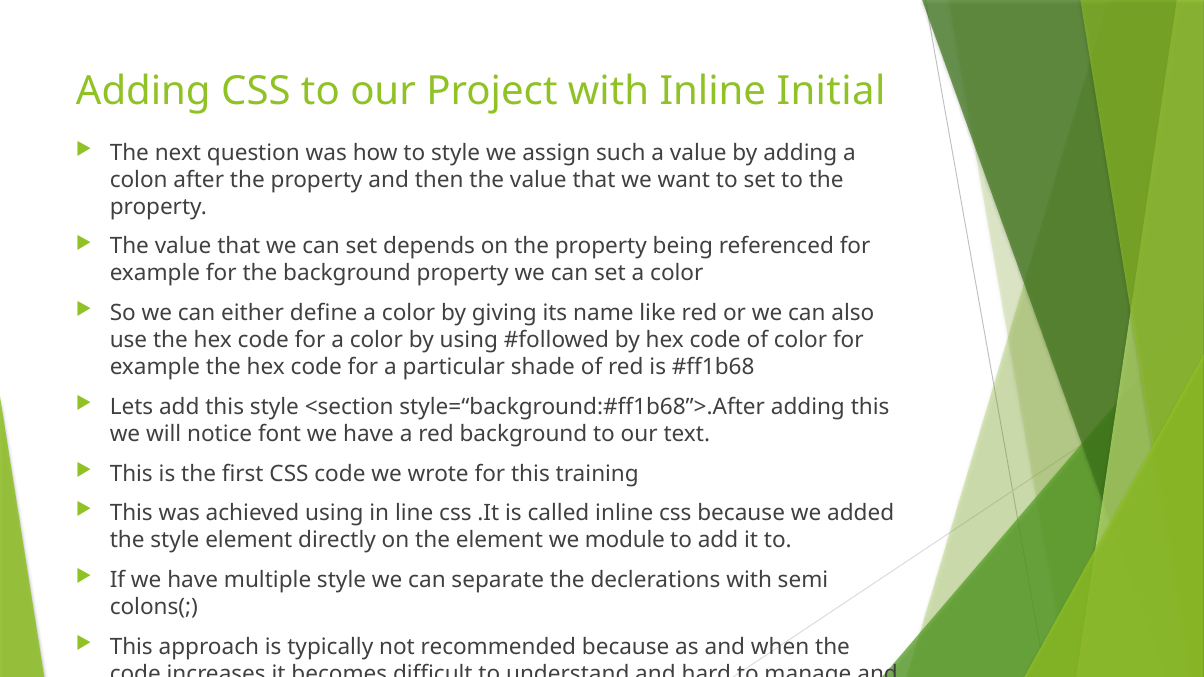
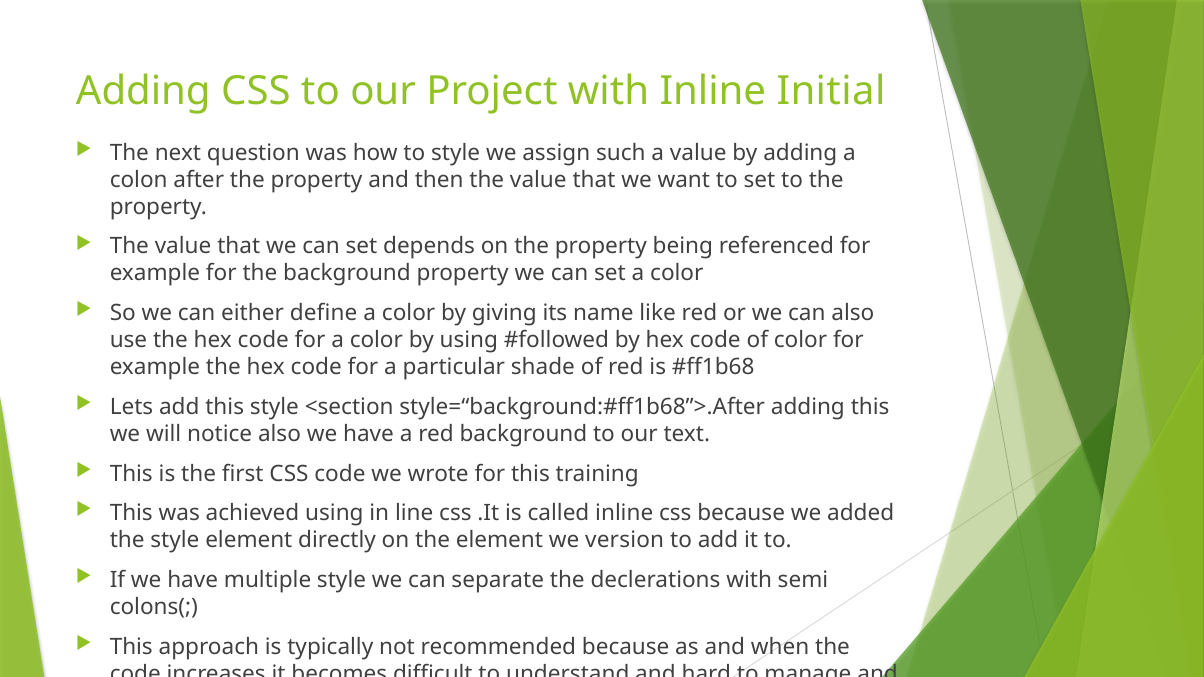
notice font: font -> also (279, 434)
module: module -> version (625, 540)
